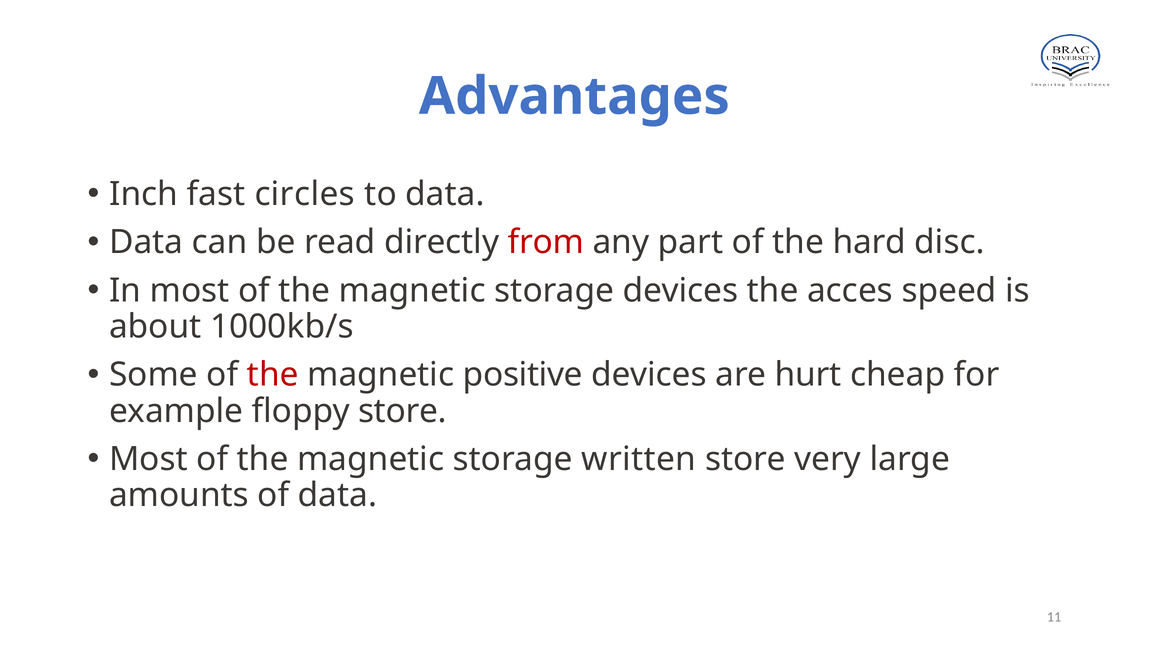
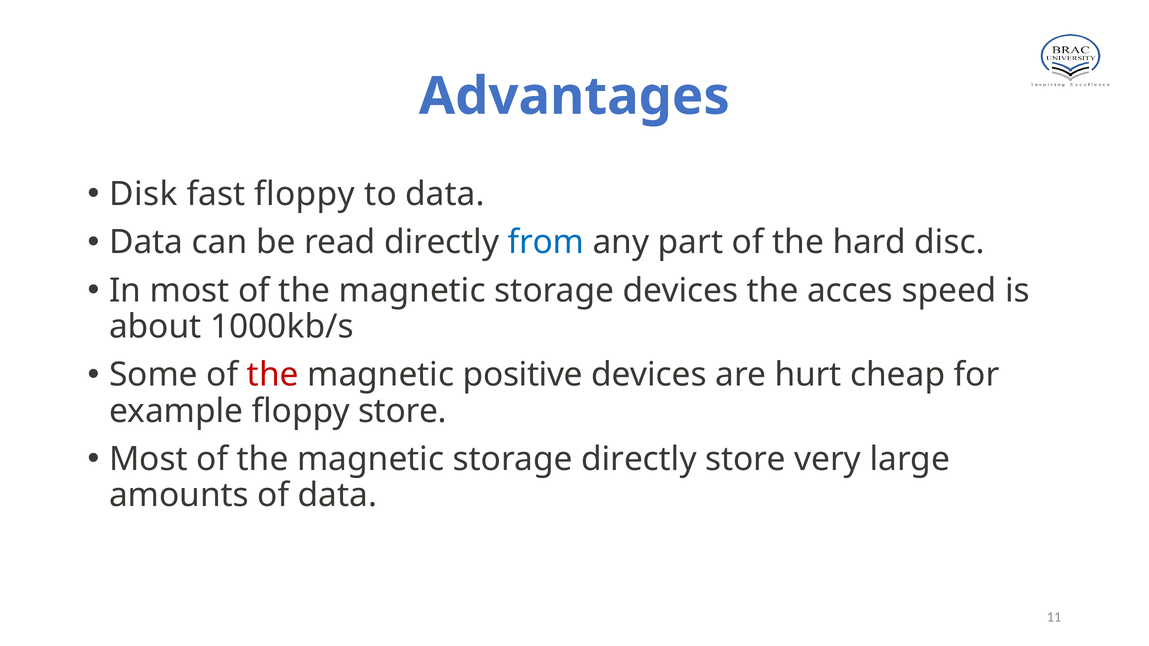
Inch: Inch -> Disk (144, 194)
fast circles: circles -> floppy (305, 194)
from colour: red -> blue (546, 242)
storage written: written -> directly (639, 459)
